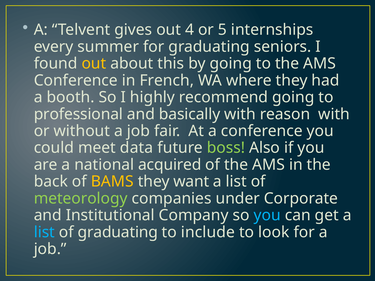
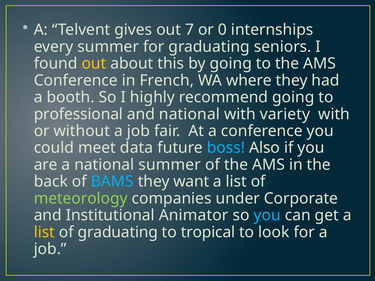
4: 4 -> 7 (190, 30)
5: 5 -> 0 (222, 30)
and basically: basically -> national (189, 114)
reason: reason -> variety (285, 114)
boss colour: light green -> light blue (226, 148)
national acquired: acquired -> summer (170, 165)
BAMS colour: yellow -> light blue (112, 182)
Company: Company -> Animator (194, 215)
list colour: light blue -> yellow (44, 232)
include: include -> tropical (208, 232)
